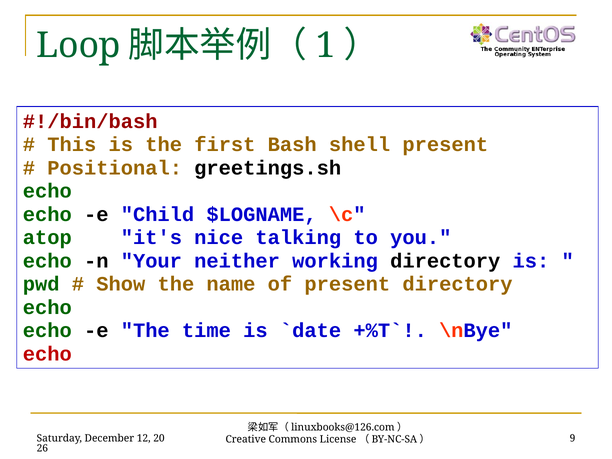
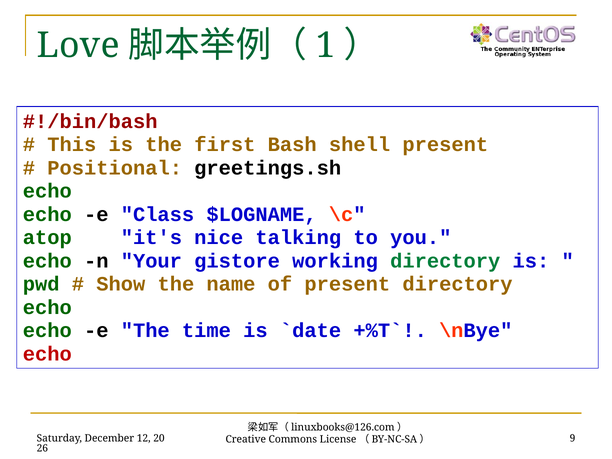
Loop: Loop -> Love (78, 46)
Child: Child -> Class (157, 214)
neither: neither -> gistore (237, 261)
directory colour: black -> green (445, 261)
